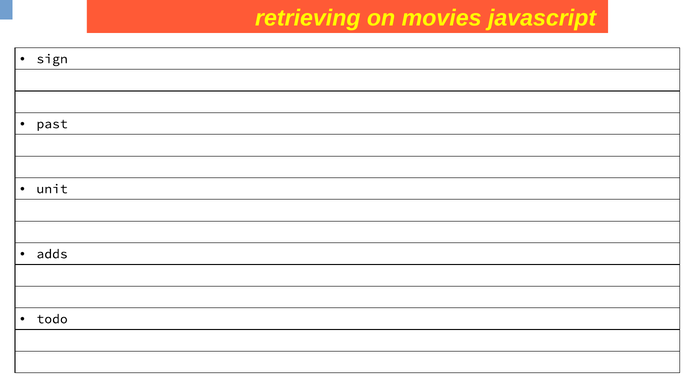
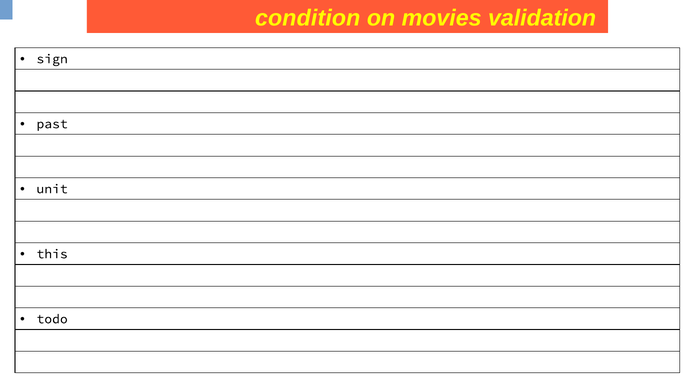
retrieving: retrieving -> condition (308, 18)
javascript: javascript -> validation (542, 18)
adds: adds -> this (52, 254)
